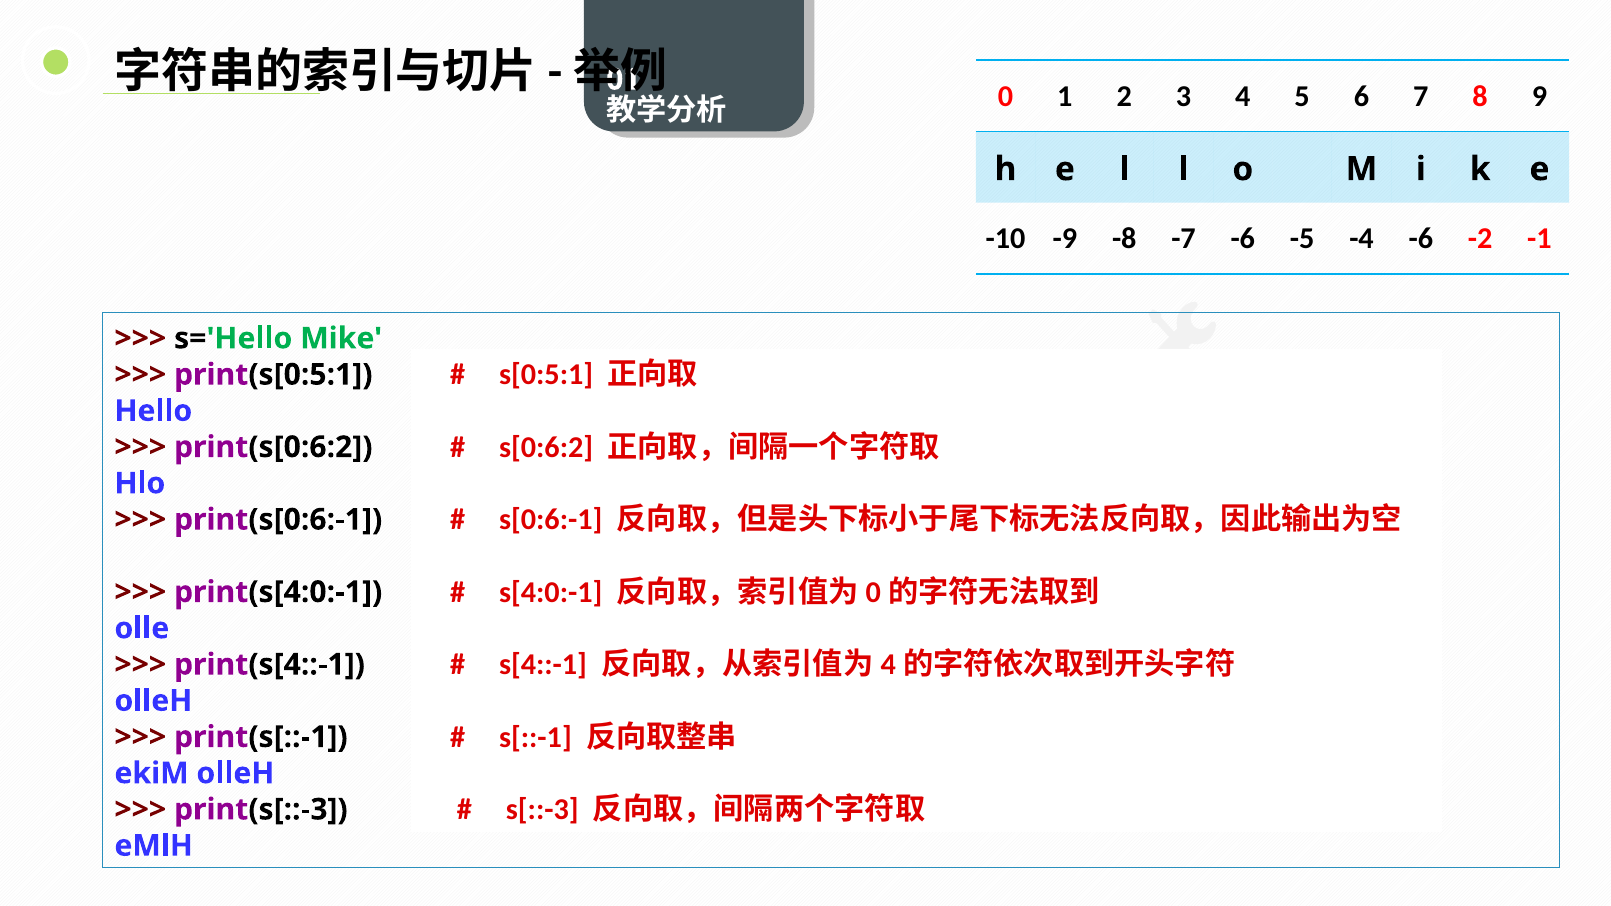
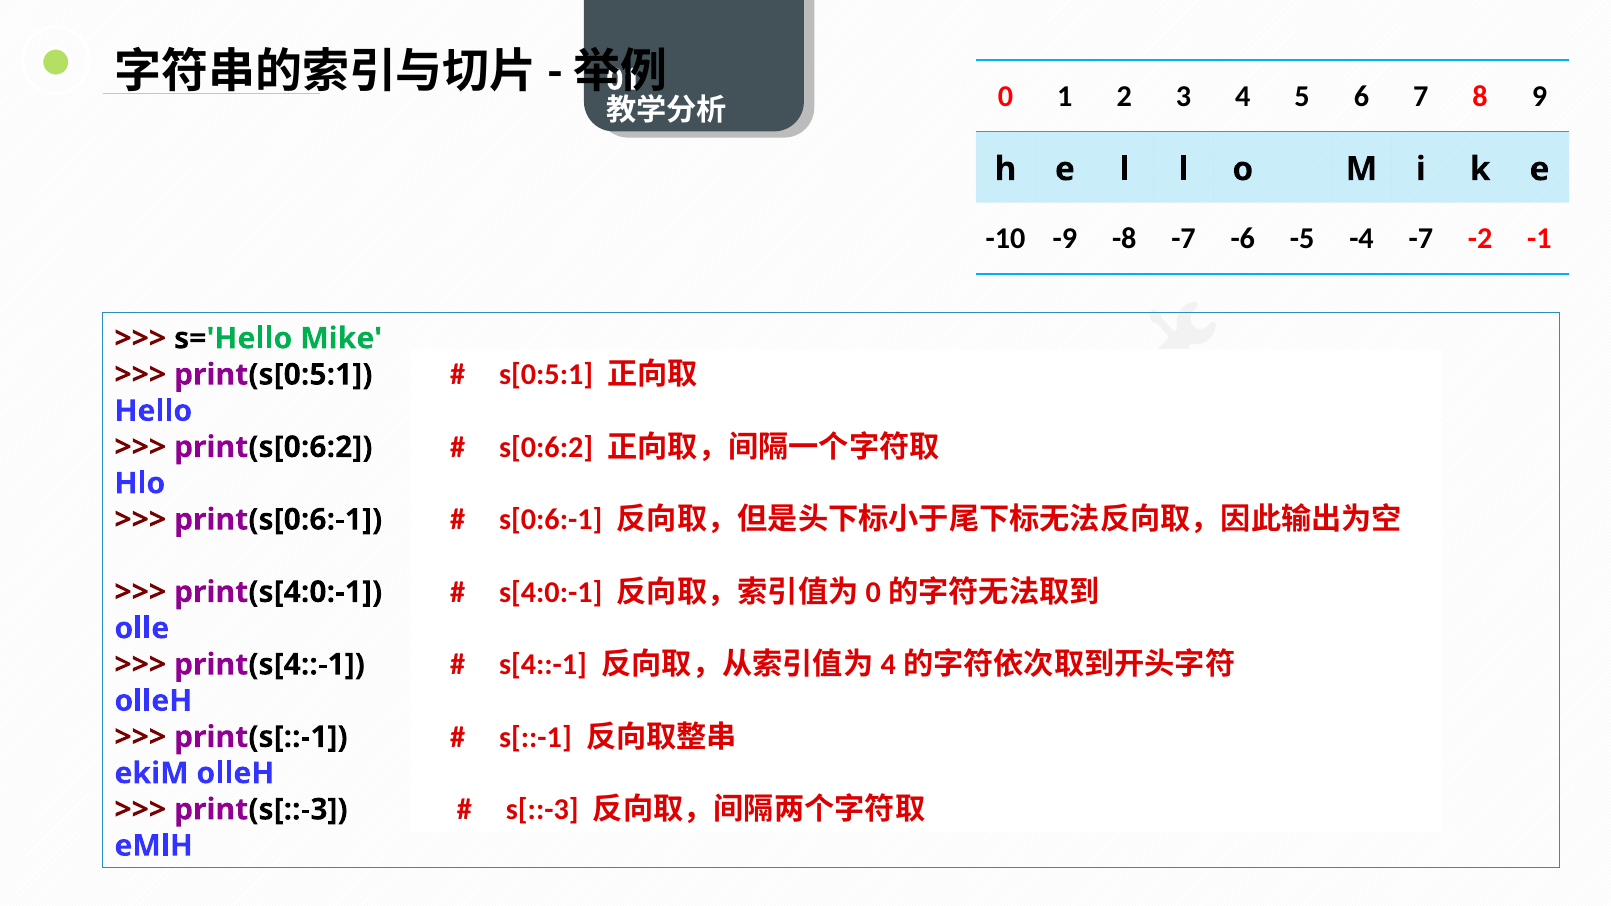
-4 -6: -6 -> -7 (1421, 239)
